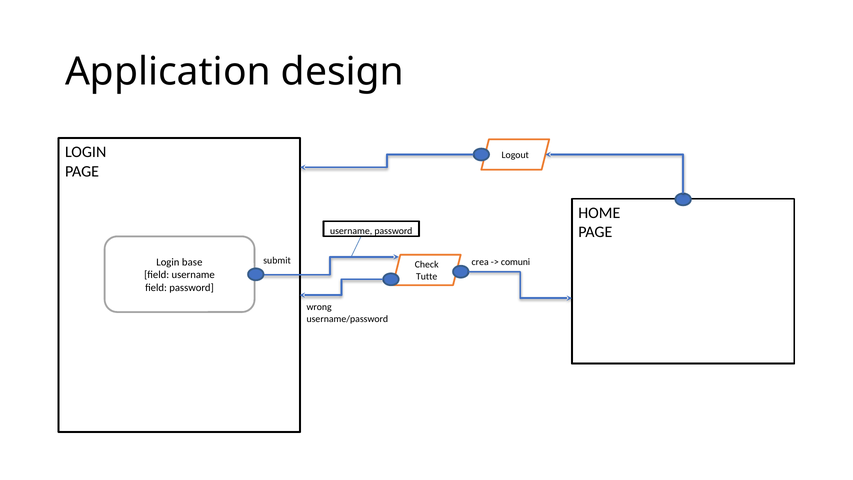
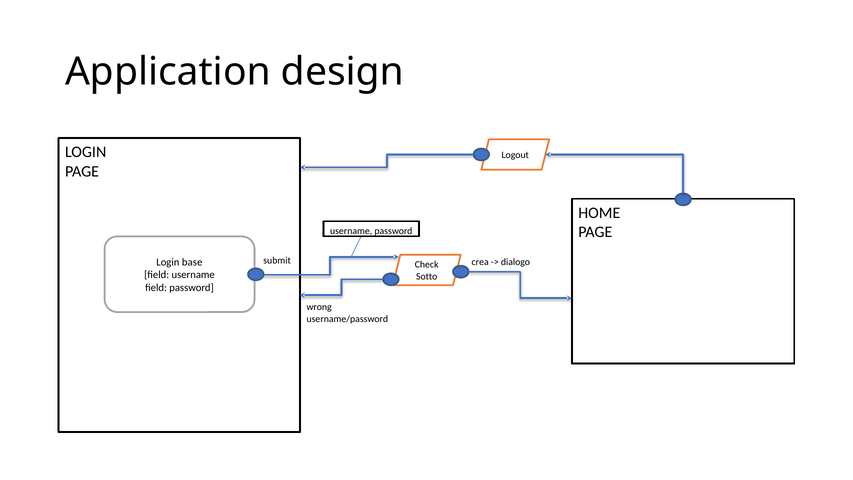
comuni: comuni -> dialogo (515, 262)
Tutte: Tutte -> Sotto (427, 276)
